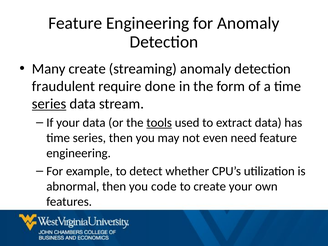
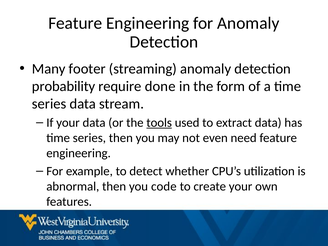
Many create: create -> footer (87, 69)
fraudulent: fraudulent -> probability (64, 86)
series underline: present -> none (49, 104)
